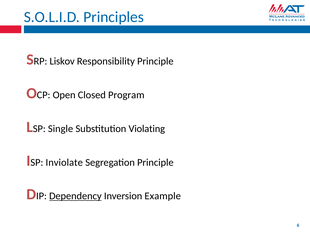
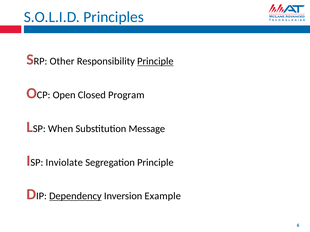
Liskov: Liskov -> Other (62, 61)
Principle underline: none -> present (155, 61)
Single: Single -> When (61, 129)
Violating: Violating -> Message (147, 129)
